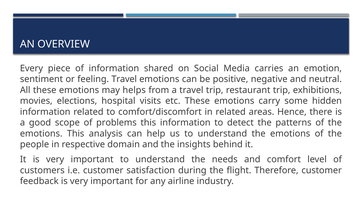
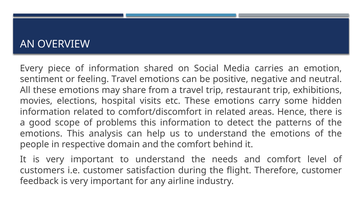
helps: helps -> share (134, 90)
the insights: insights -> comfort (194, 144)
